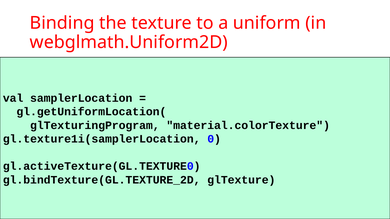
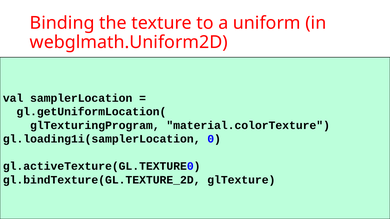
gl.texture1i(samplerLocation: gl.texture1i(samplerLocation -> gl.loading1i(samplerLocation (102, 139)
